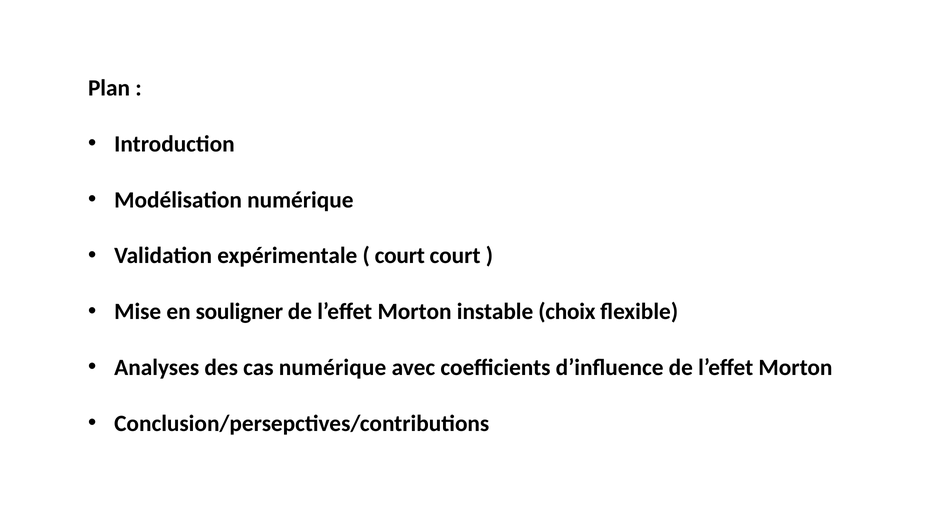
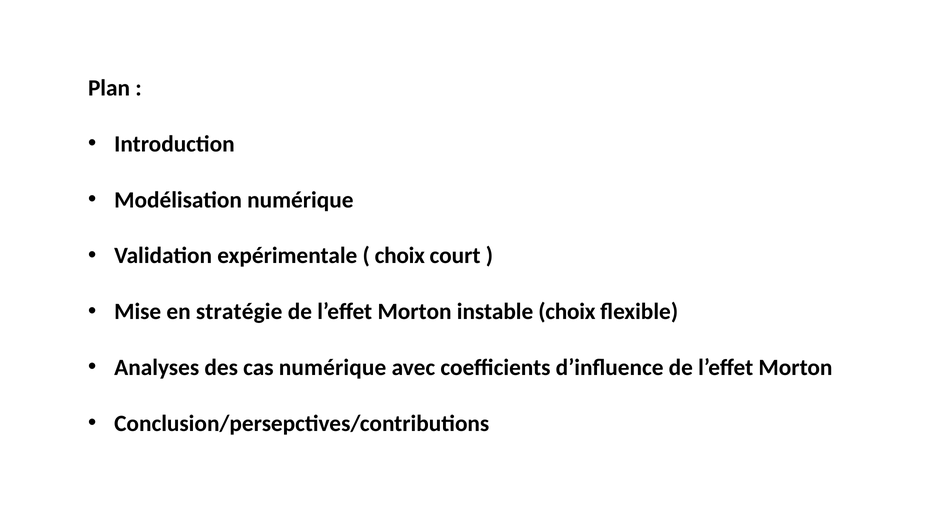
court: court -> choix (400, 256)
souligner: souligner -> stratégie (239, 312)
